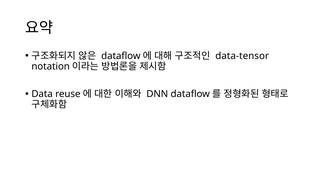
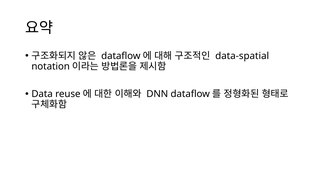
data-tensor: data-tensor -> data-spatial (242, 56)
